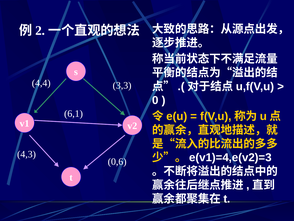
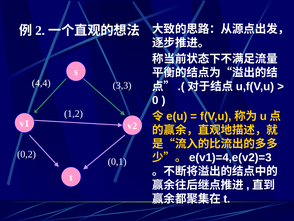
6,1: 6,1 -> 1,2 (74, 113)
4,3: 4,3 -> 0,2 (27, 154)
0,6: 0,6 -> 0,1 (117, 161)
